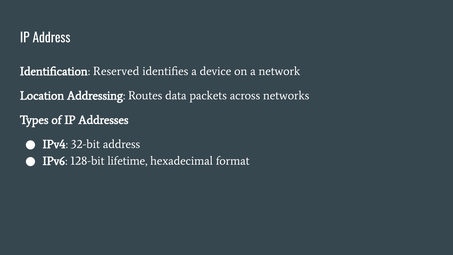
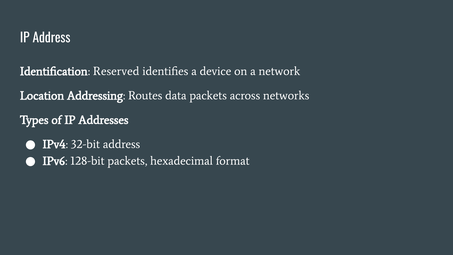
128-bit lifetime: lifetime -> packets (127, 161)
